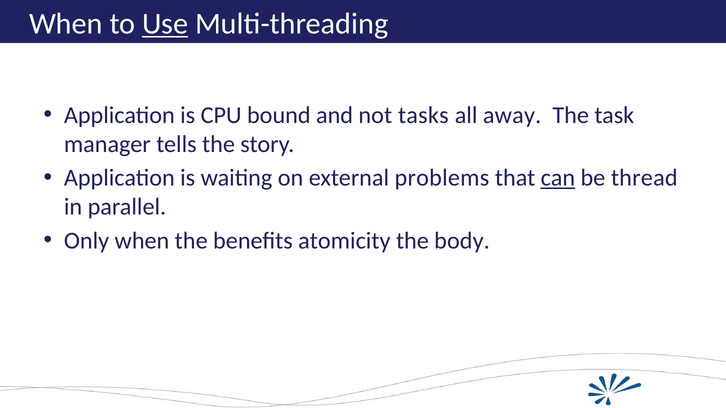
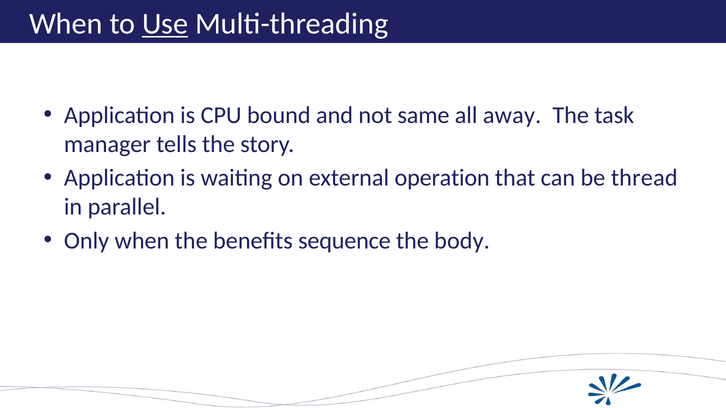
tasks: tasks -> same (424, 115)
problems: problems -> operation (442, 178)
can underline: present -> none (558, 178)
atomicity: atomicity -> sequence (344, 241)
